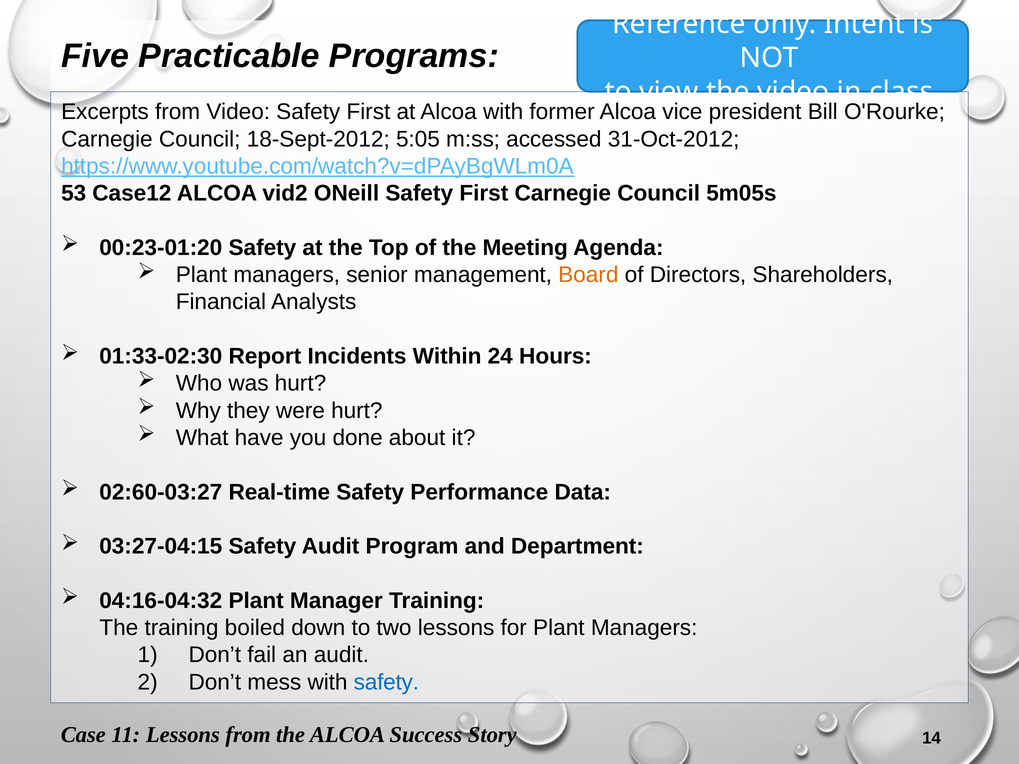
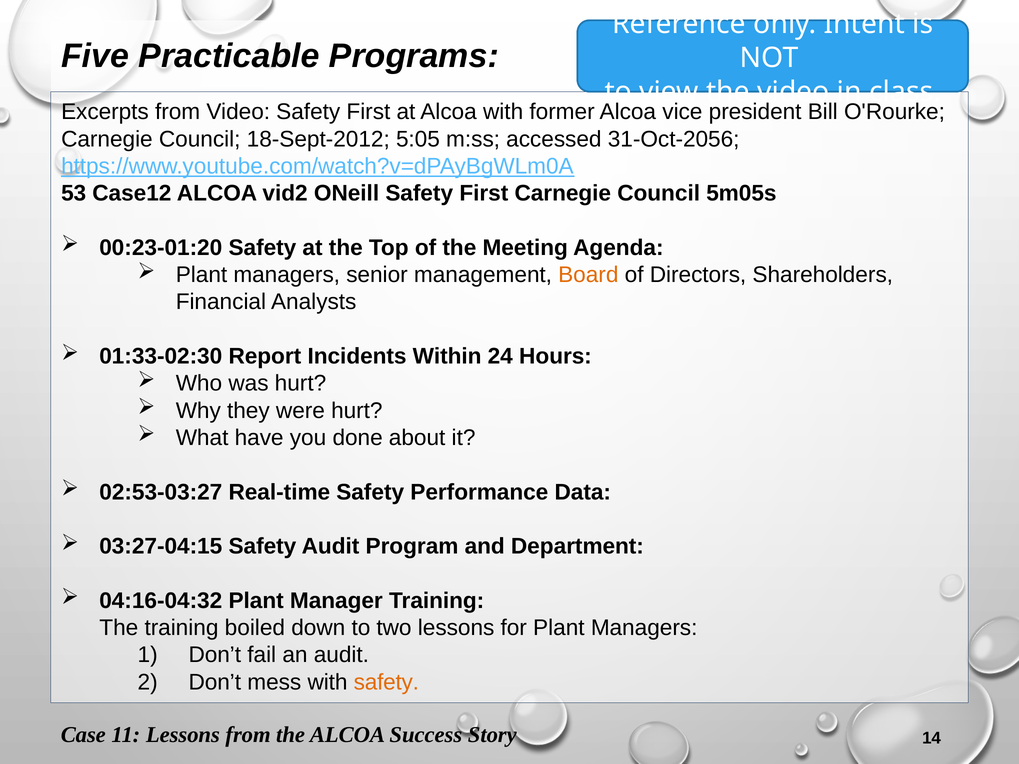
31-Oct-2012: 31-Oct-2012 -> 31-Oct-2056 (674, 139)
02:60-03:27: 02:60-03:27 -> 02:53-03:27 (161, 492)
safety colour: blue -> orange (386, 682)
